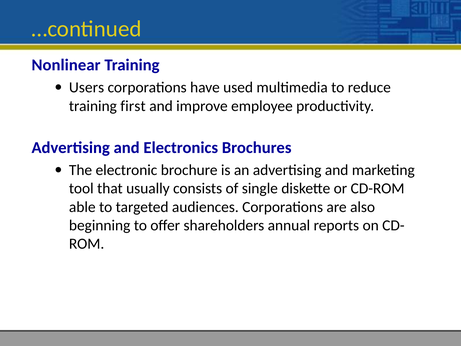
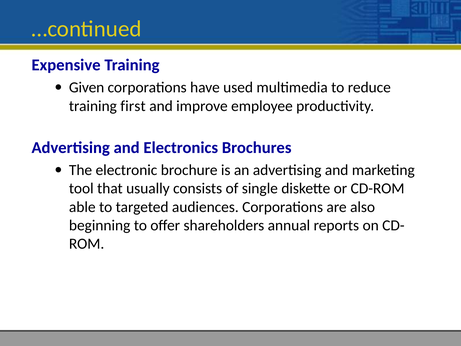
Nonlinear: Nonlinear -> Expensive (66, 65)
Users: Users -> Given (87, 87)
